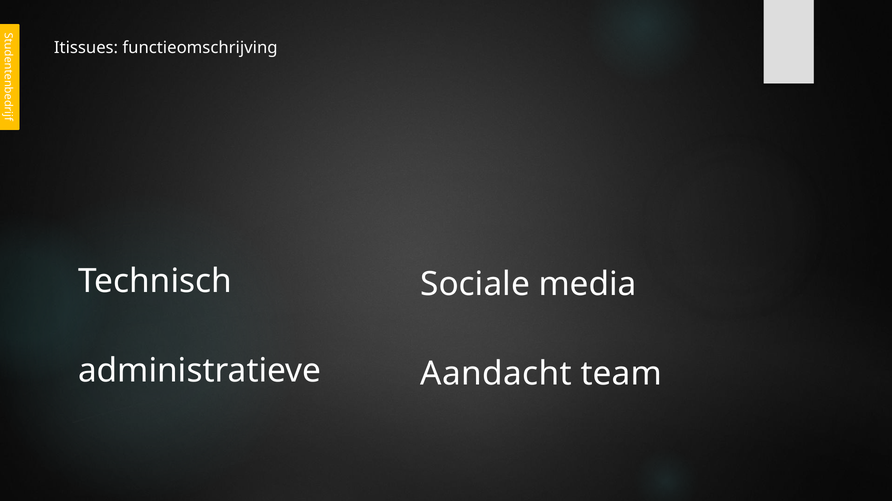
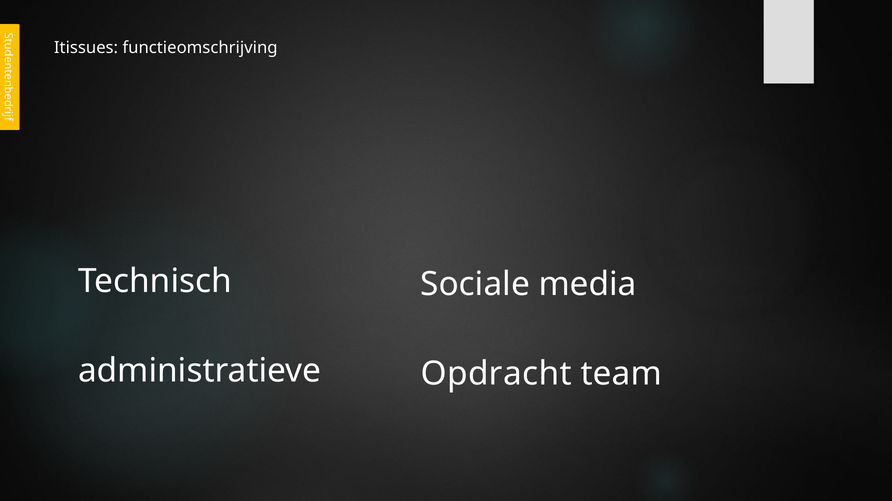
Aandacht: Aandacht -> Opdracht (496, 374)
